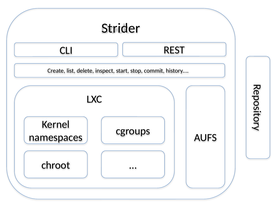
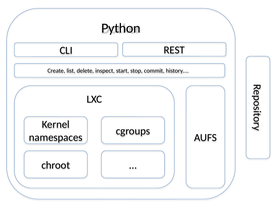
Strider: Strider -> Python (121, 28)
